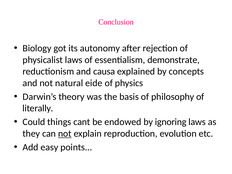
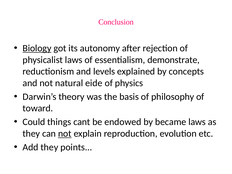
Biology underline: none -> present (37, 48)
causa: causa -> levels (104, 71)
literally: literally -> toward (38, 108)
ignoring: ignoring -> became (171, 122)
Add easy: easy -> they (49, 147)
